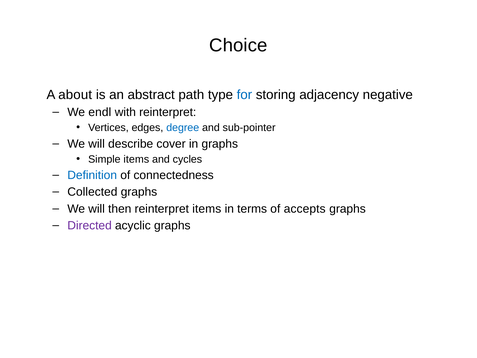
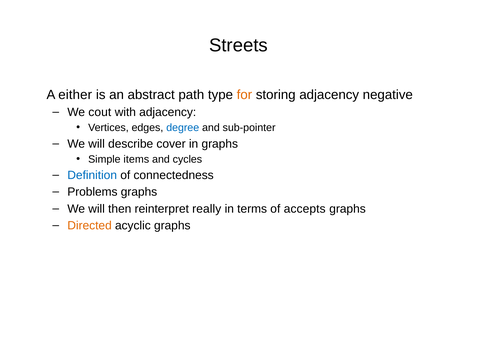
Choice: Choice -> Streets (238, 45)
about: about -> either (75, 95)
for colour: blue -> orange (244, 95)
endl: endl -> cout (100, 112)
with reinterpret: reinterpret -> adjacency (168, 112)
Collected: Collected -> Problems (92, 192)
reinterpret items: items -> really (207, 209)
Directed colour: purple -> orange (90, 225)
